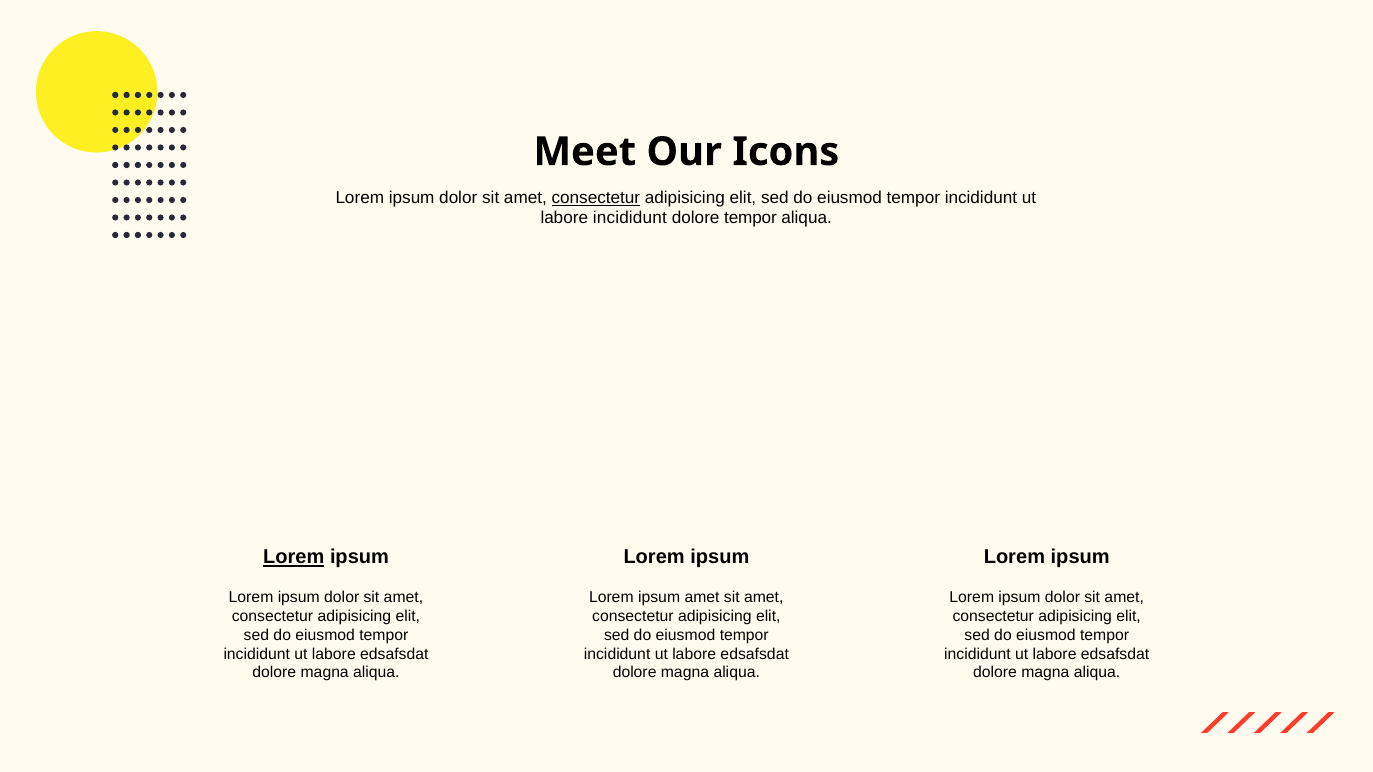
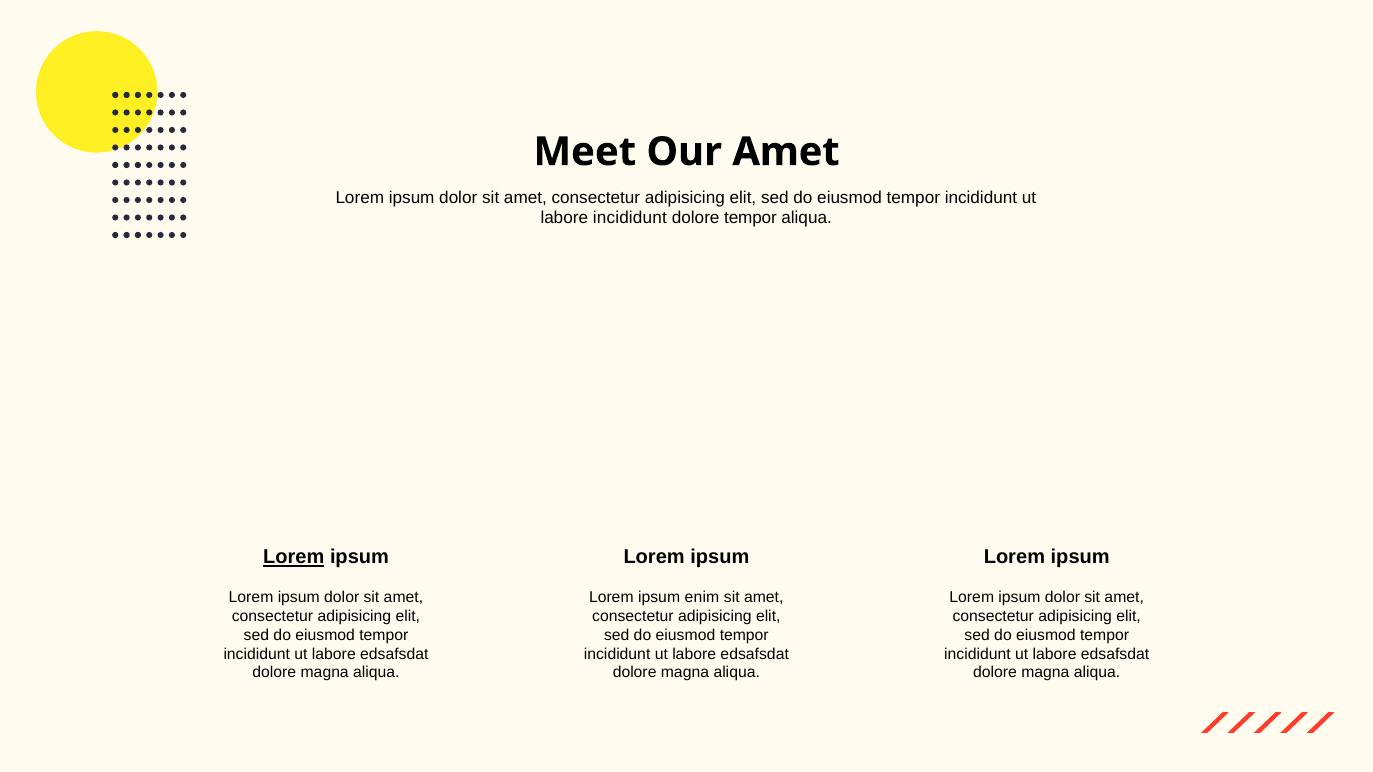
Our Icons: Icons -> Amet (786, 152)
consectetur underline: present -> none (596, 198)
ipsum amet: amet -> enim (702, 597)
